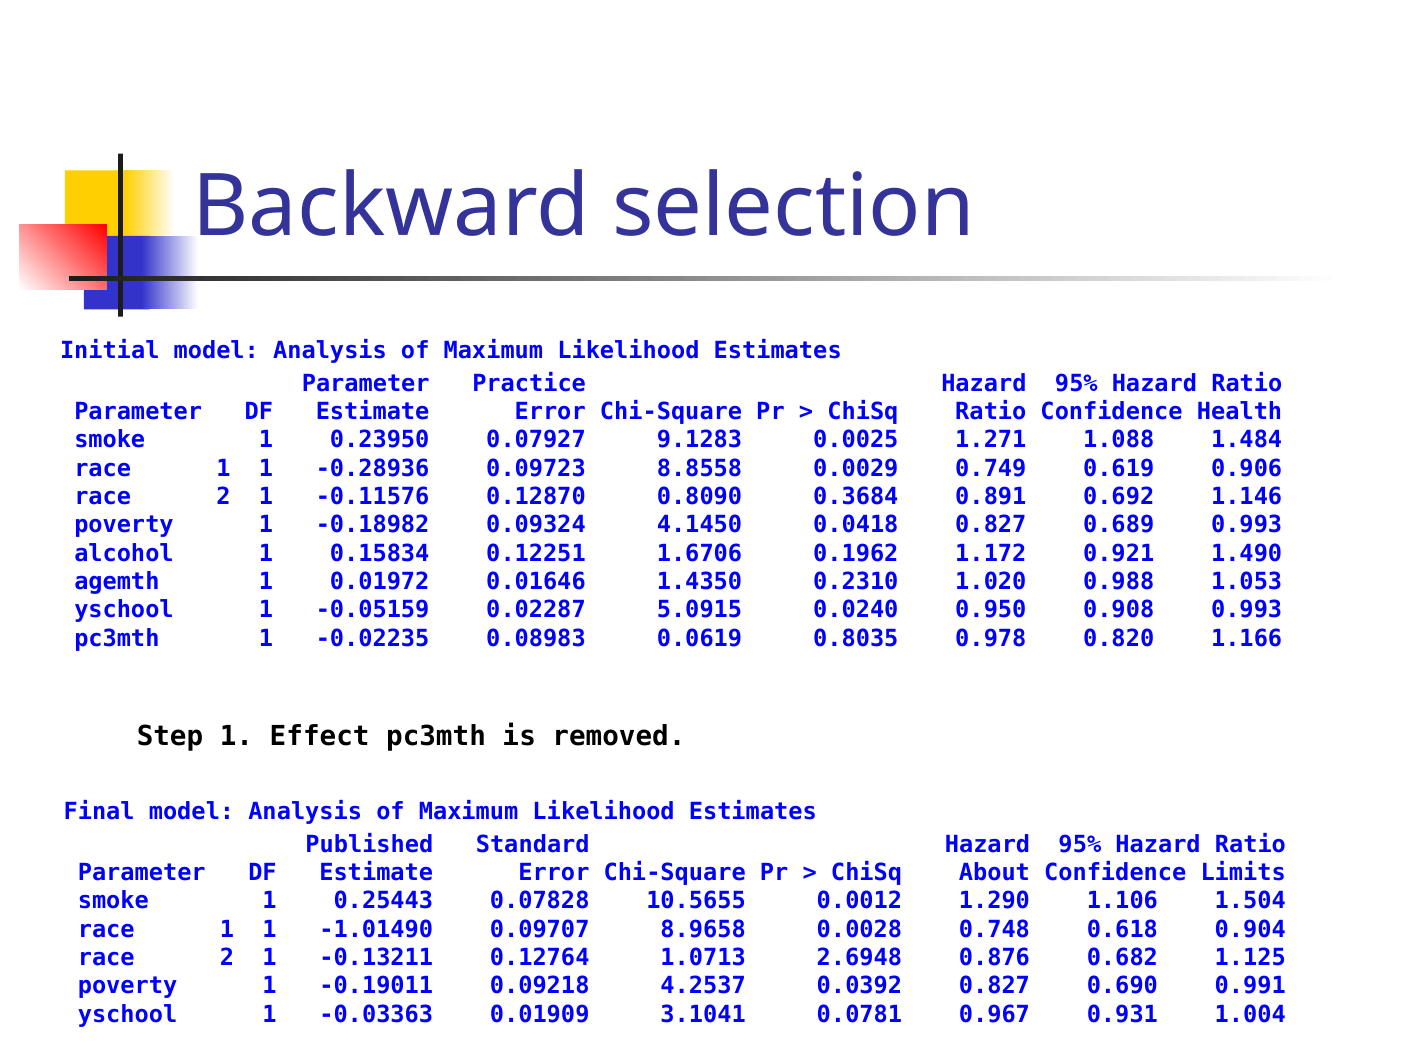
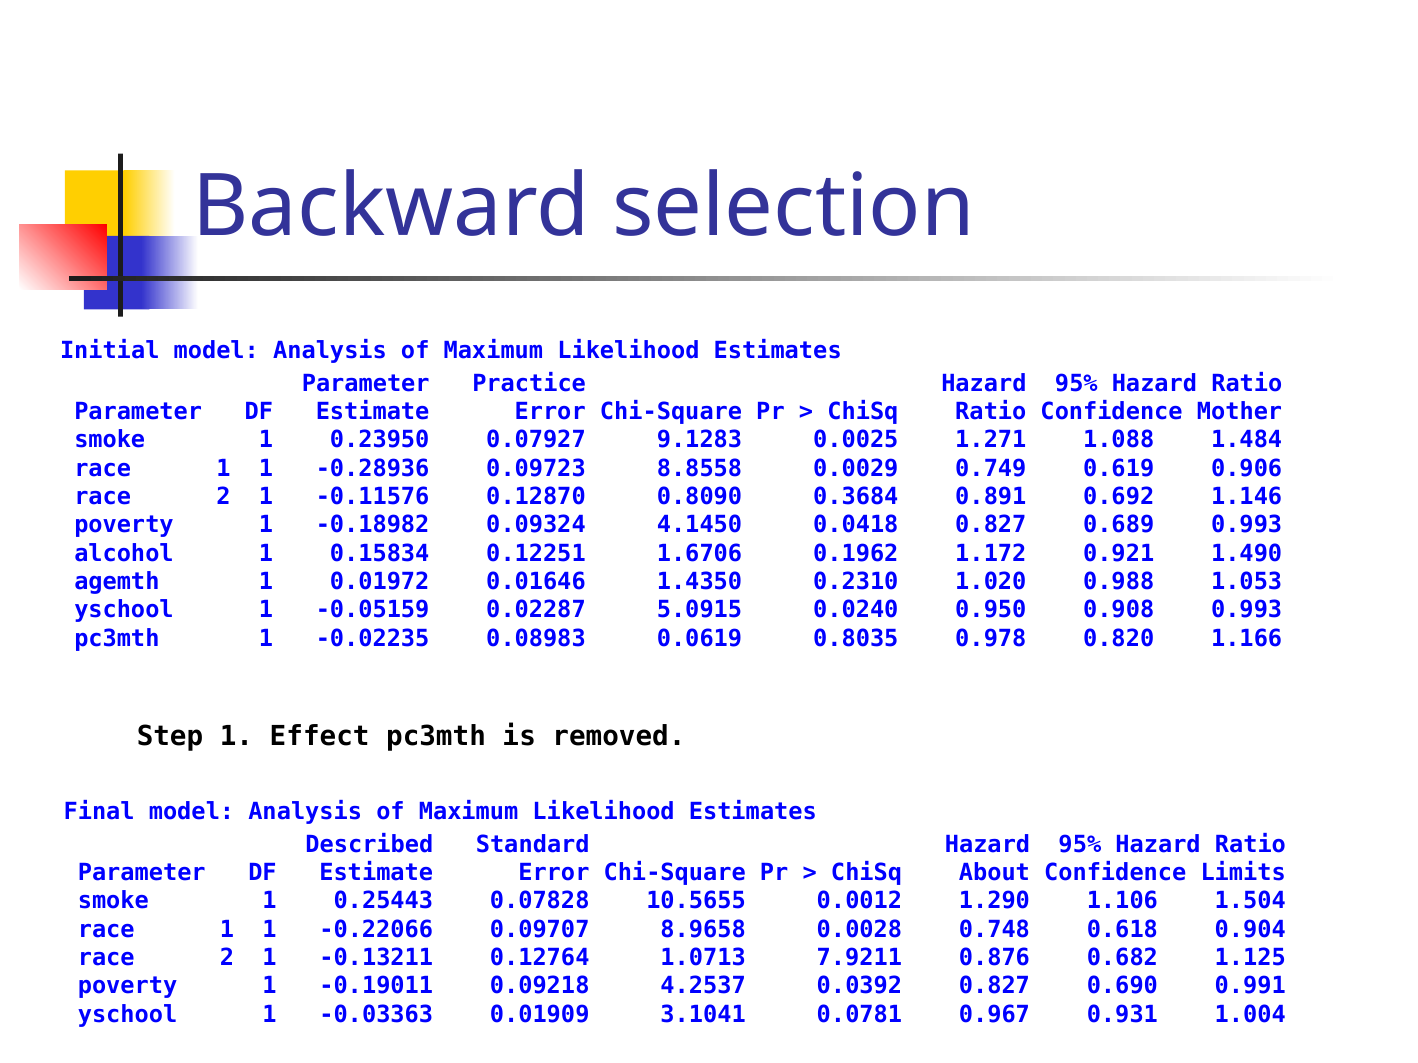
Health: Health -> Mother (1240, 412)
Published: Published -> Described (369, 845)
-1.01490: -1.01490 -> -0.22066 (376, 930)
2.6948: 2.6948 -> 7.9211 (859, 958)
